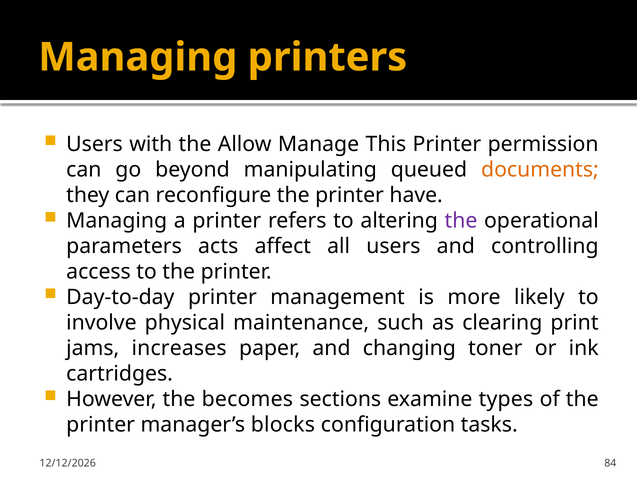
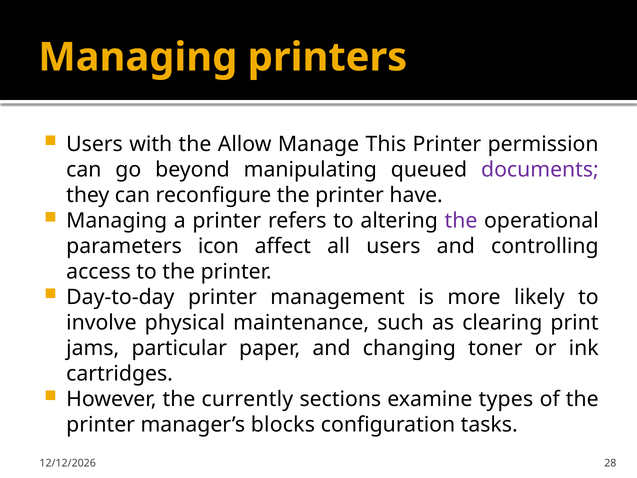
documents colour: orange -> purple (540, 170)
acts: acts -> icon (218, 246)
increases: increases -> particular (179, 348)
becomes: becomes -> currently (247, 399)
84: 84 -> 28 (610, 463)
